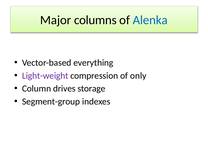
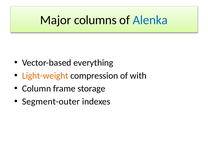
Light-weight colour: purple -> orange (45, 76)
only: only -> with (138, 76)
drives: drives -> frame (64, 89)
Segment-group: Segment-group -> Segment-outer (51, 102)
